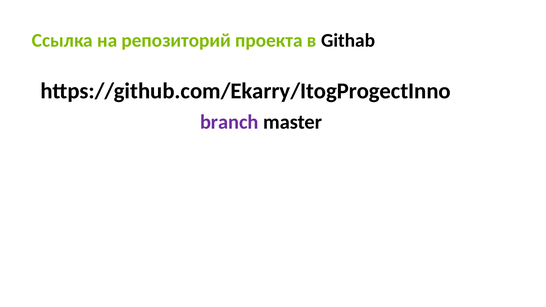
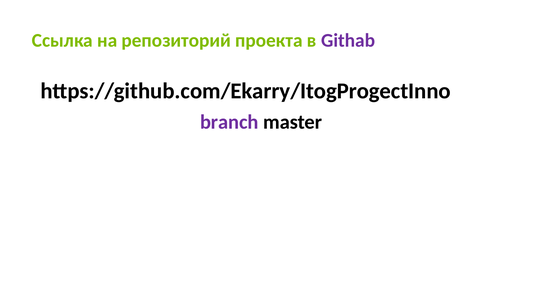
Githab colour: black -> purple (348, 41)
